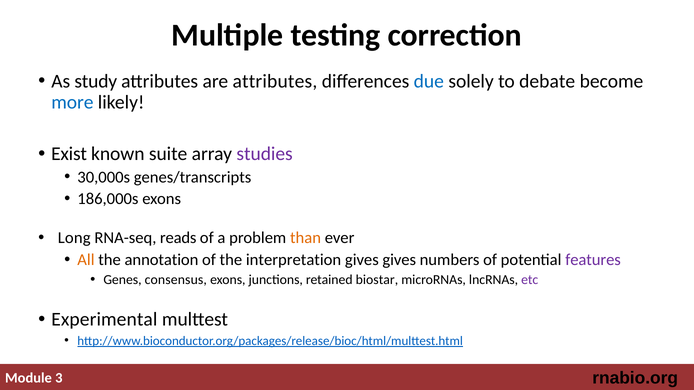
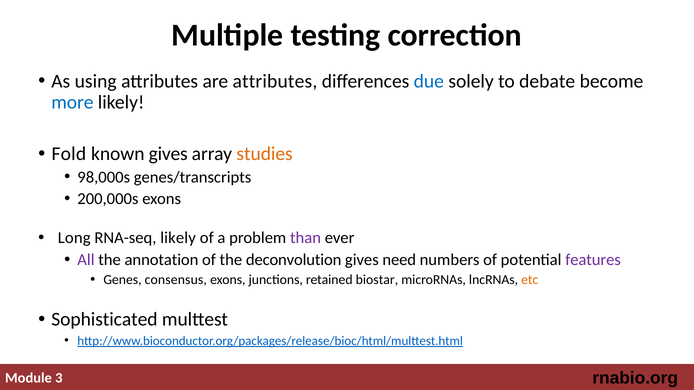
study: study -> using (96, 81)
Exist: Exist -> Fold (69, 154)
known suite: suite -> gives (168, 154)
studies colour: purple -> orange (265, 154)
30,000s: 30,000s -> 98,000s (104, 177)
186,000s: 186,000s -> 200,000s (108, 199)
RNA-seq reads: reads -> likely (178, 238)
than colour: orange -> purple (306, 238)
All colour: orange -> purple (86, 260)
interpretation: interpretation -> deconvolution (294, 260)
gives gives: gives -> need (399, 260)
etc colour: purple -> orange (530, 280)
Experimental: Experimental -> Sophisticated (104, 320)
